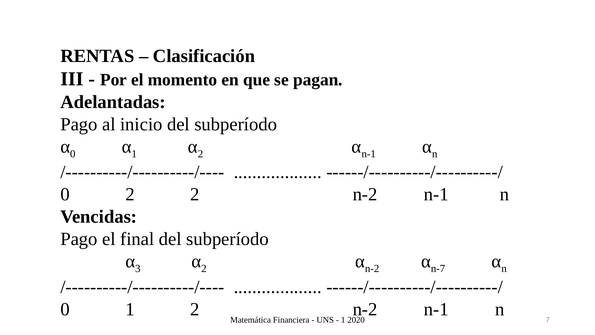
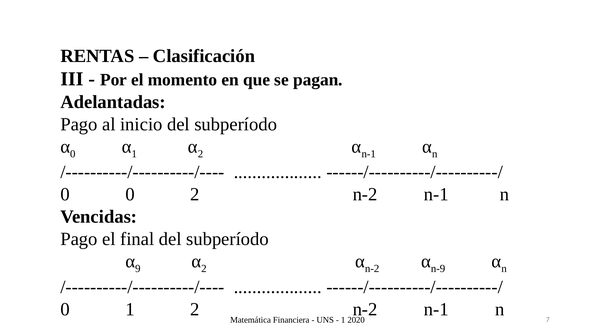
0 2: 2 -> 0 (130, 194)
3: 3 -> 9 (138, 268)
n-7: n-7 -> n-9 (438, 268)
